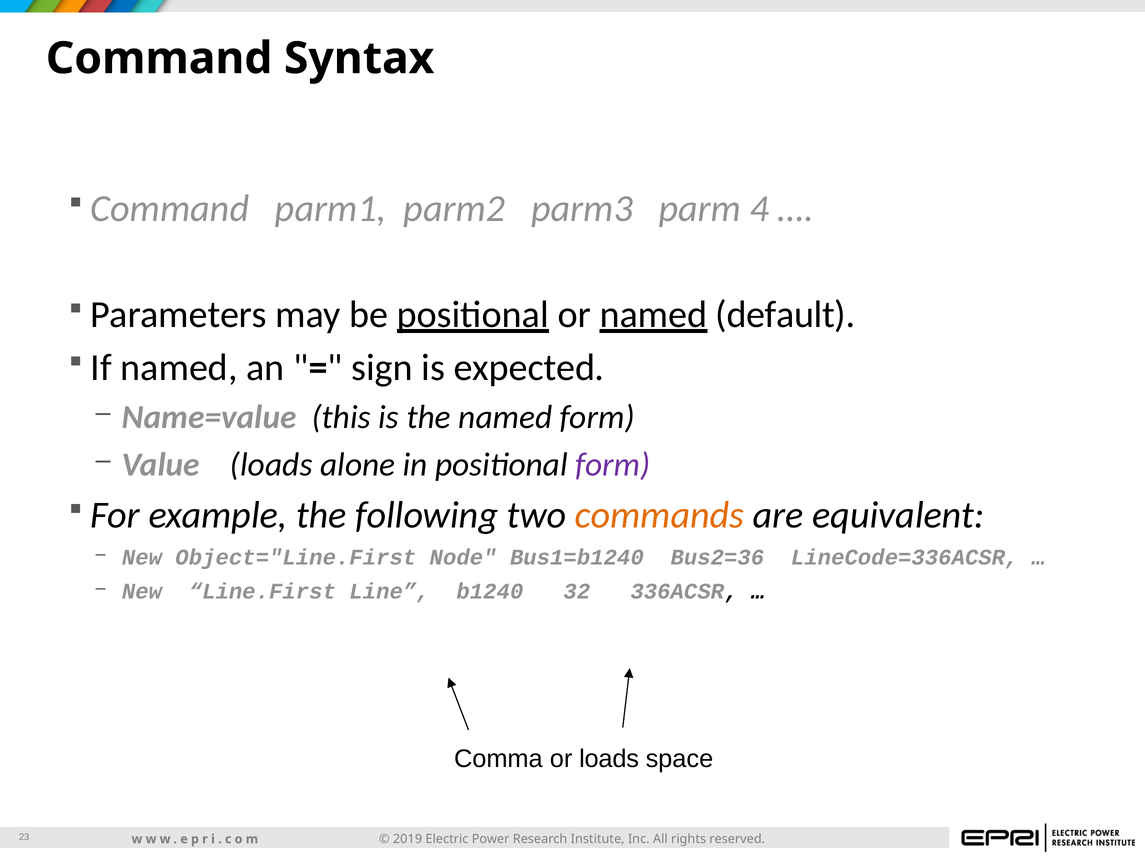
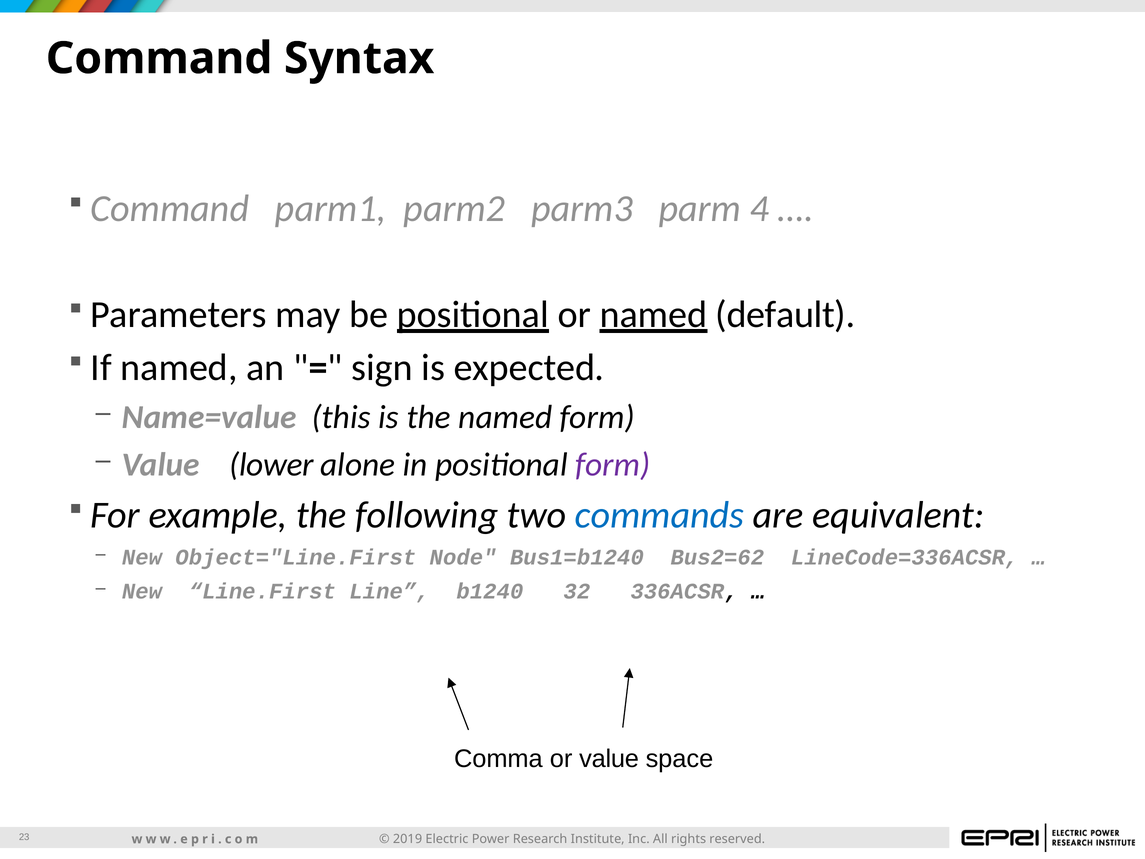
Value loads: loads -> lower (271, 465)
commands colour: orange -> blue (660, 515)
Bus2=36: Bus2=36 -> Bus2=62 (717, 557)
or loads: loads -> value (609, 759)
